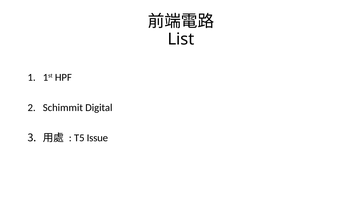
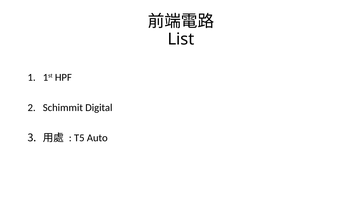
Issue: Issue -> Auto (97, 138)
